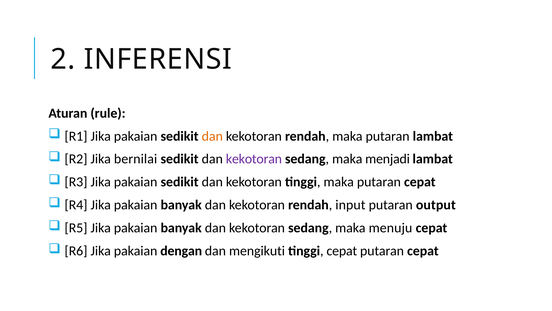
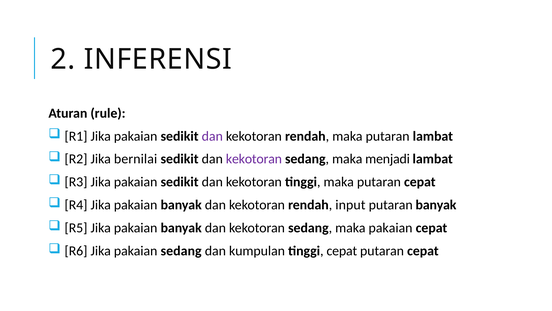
dan colour: orange -> purple (212, 136)
putaran output: output -> banyak (436, 205)
maka menuju: menuju -> pakaian (391, 228)
pakaian dengan: dengan -> sedang (181, 251)
mengikuti: mengikuti -> kumpulan (257, 251)
